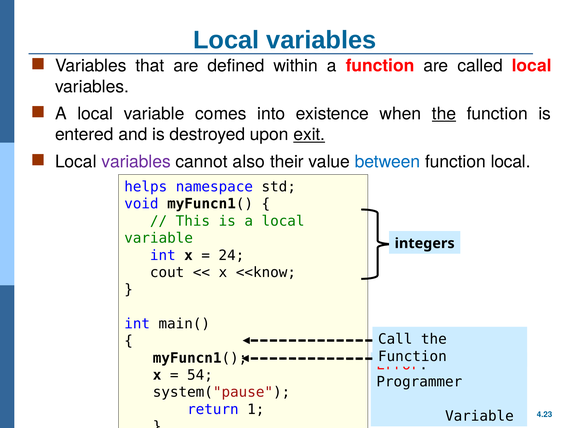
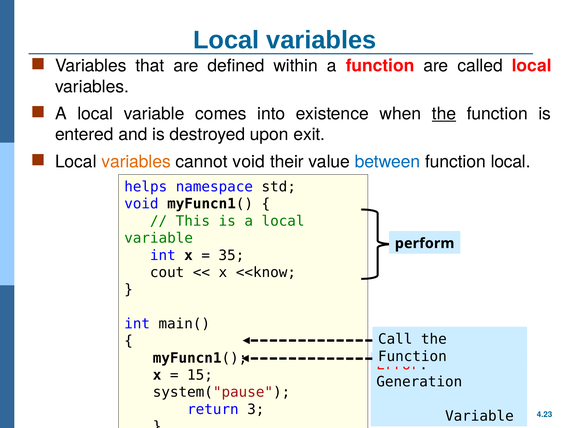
exit underline: present -> none (309, 135)
variables colour: purple -> orange (136, 162)
cannot also: also -> void (249, 162)
integers: integers -> perform (425, 244)
24: 24 -> 35 (231, 255)
54: 54 -> 15 (200, 375)
Programmer: Programmer -> Generation (419, 382)
1: 1 -> 3 (256, 410)
